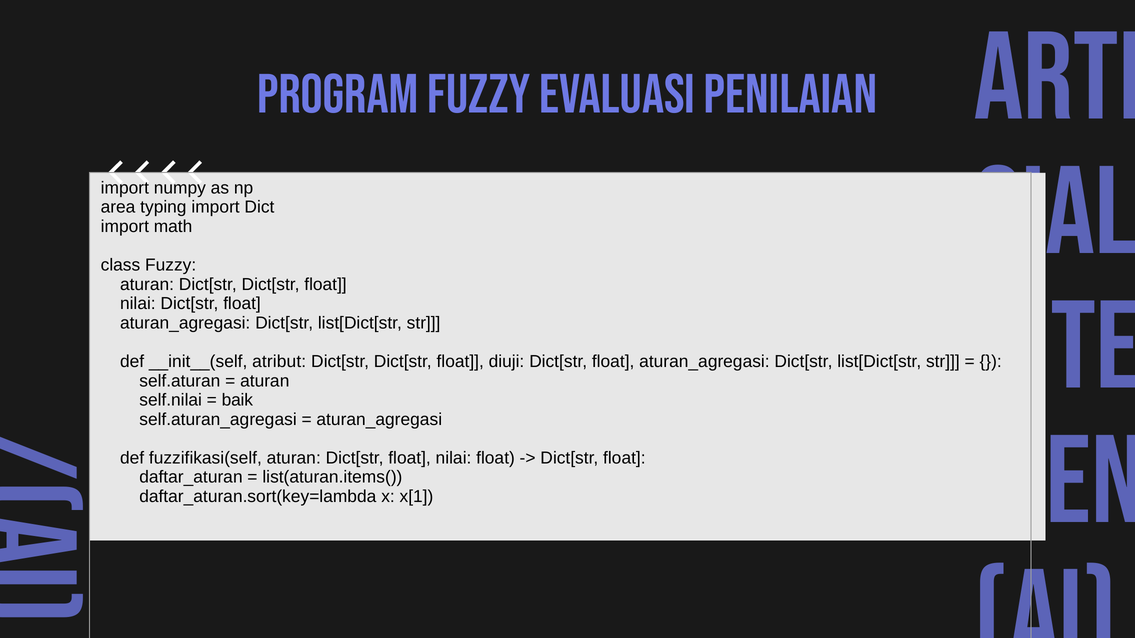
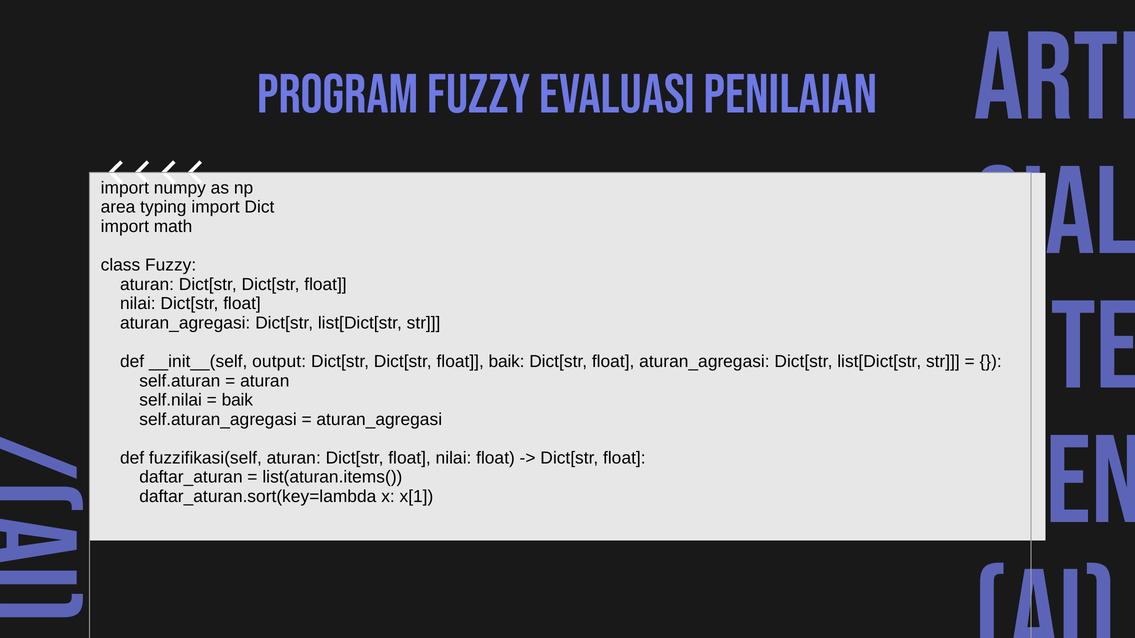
atribut: atribut -> output (279, 362)
float diuji: diuji -> baik (507, 362)
